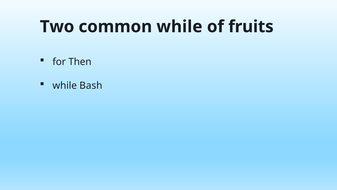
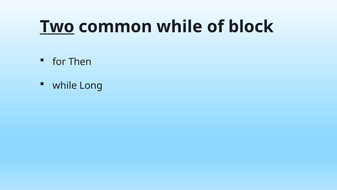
Two underline: none -> present (57, 27)
fruits: fruits -> block (251, 27)
Bash: Bash -> Long (91, 85)
